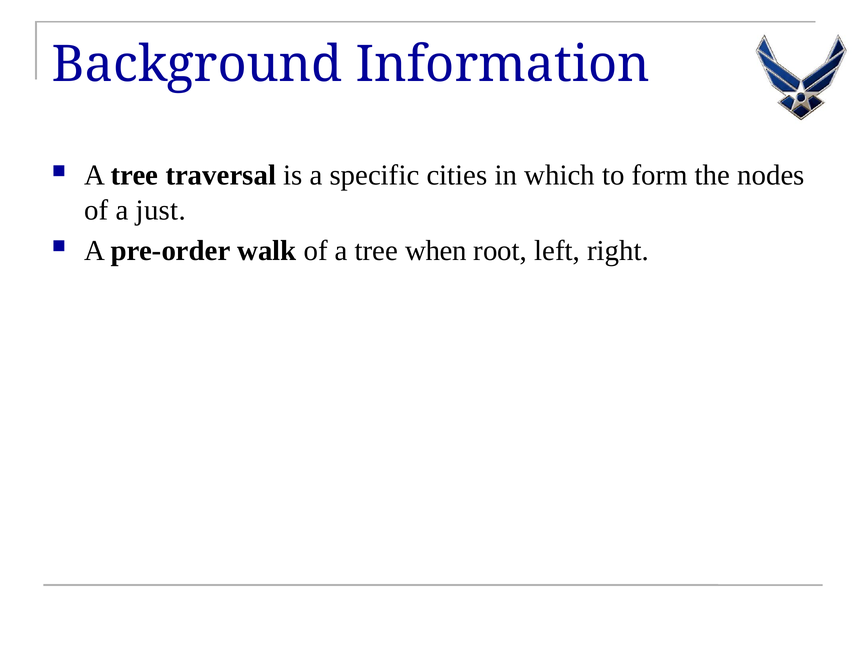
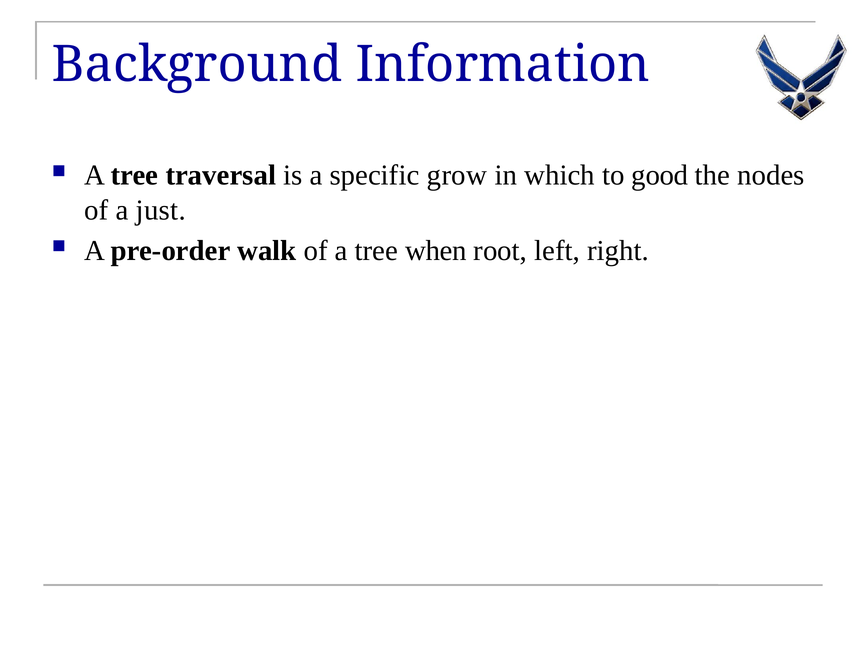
cities: cities -> grow (457, 175)
form: form -> good (660, 175)
